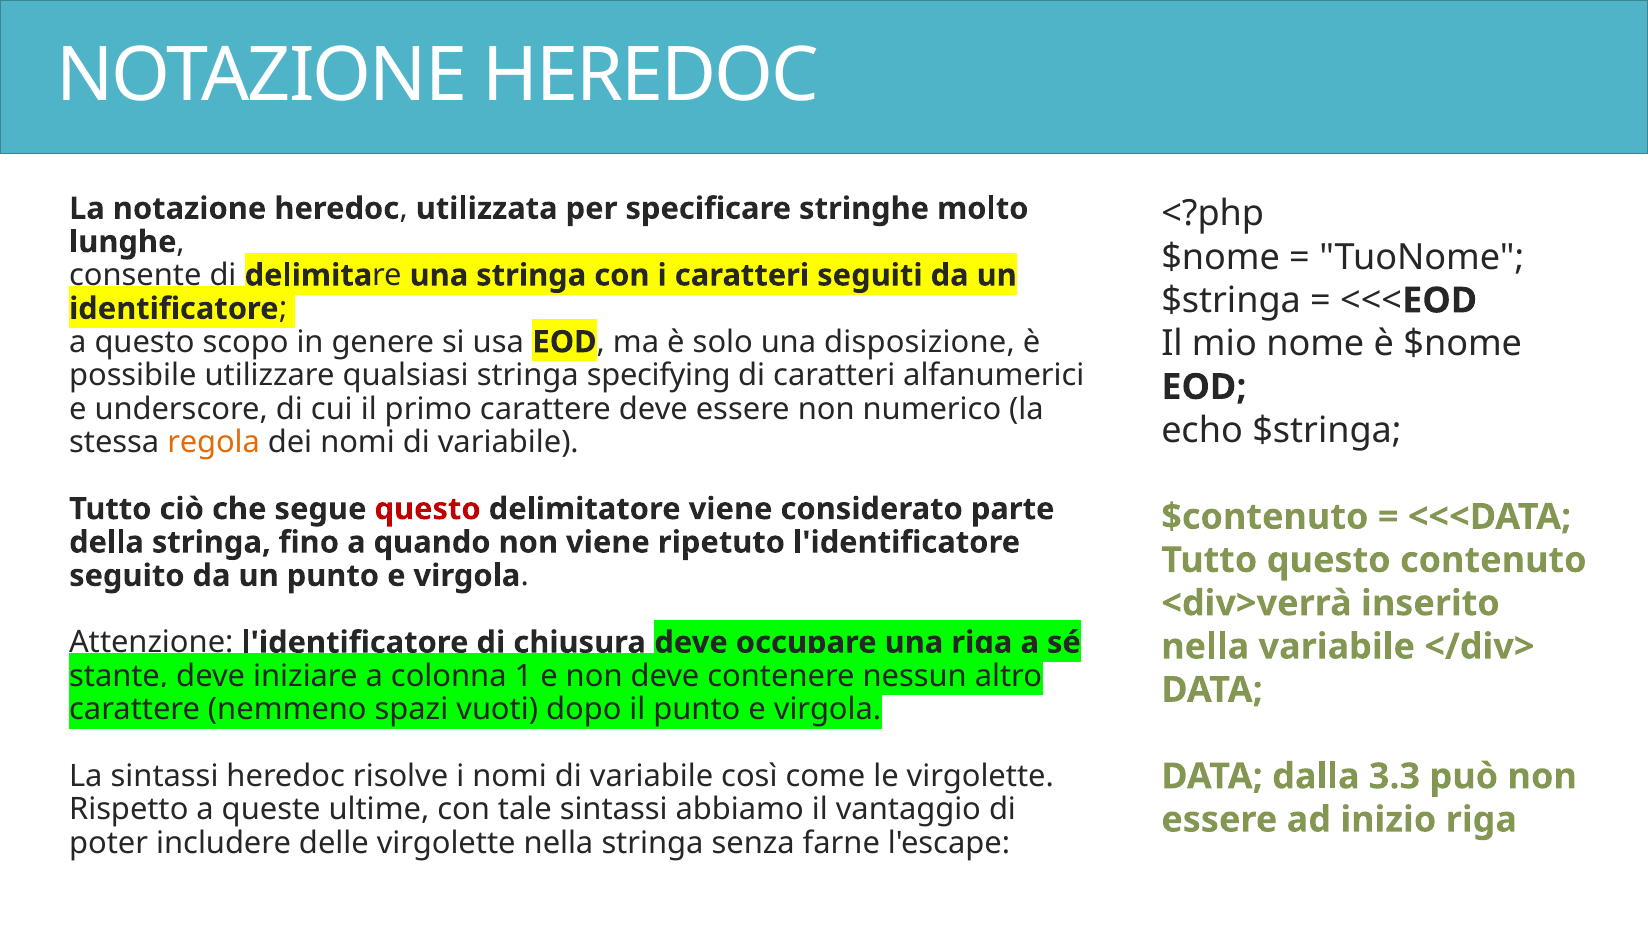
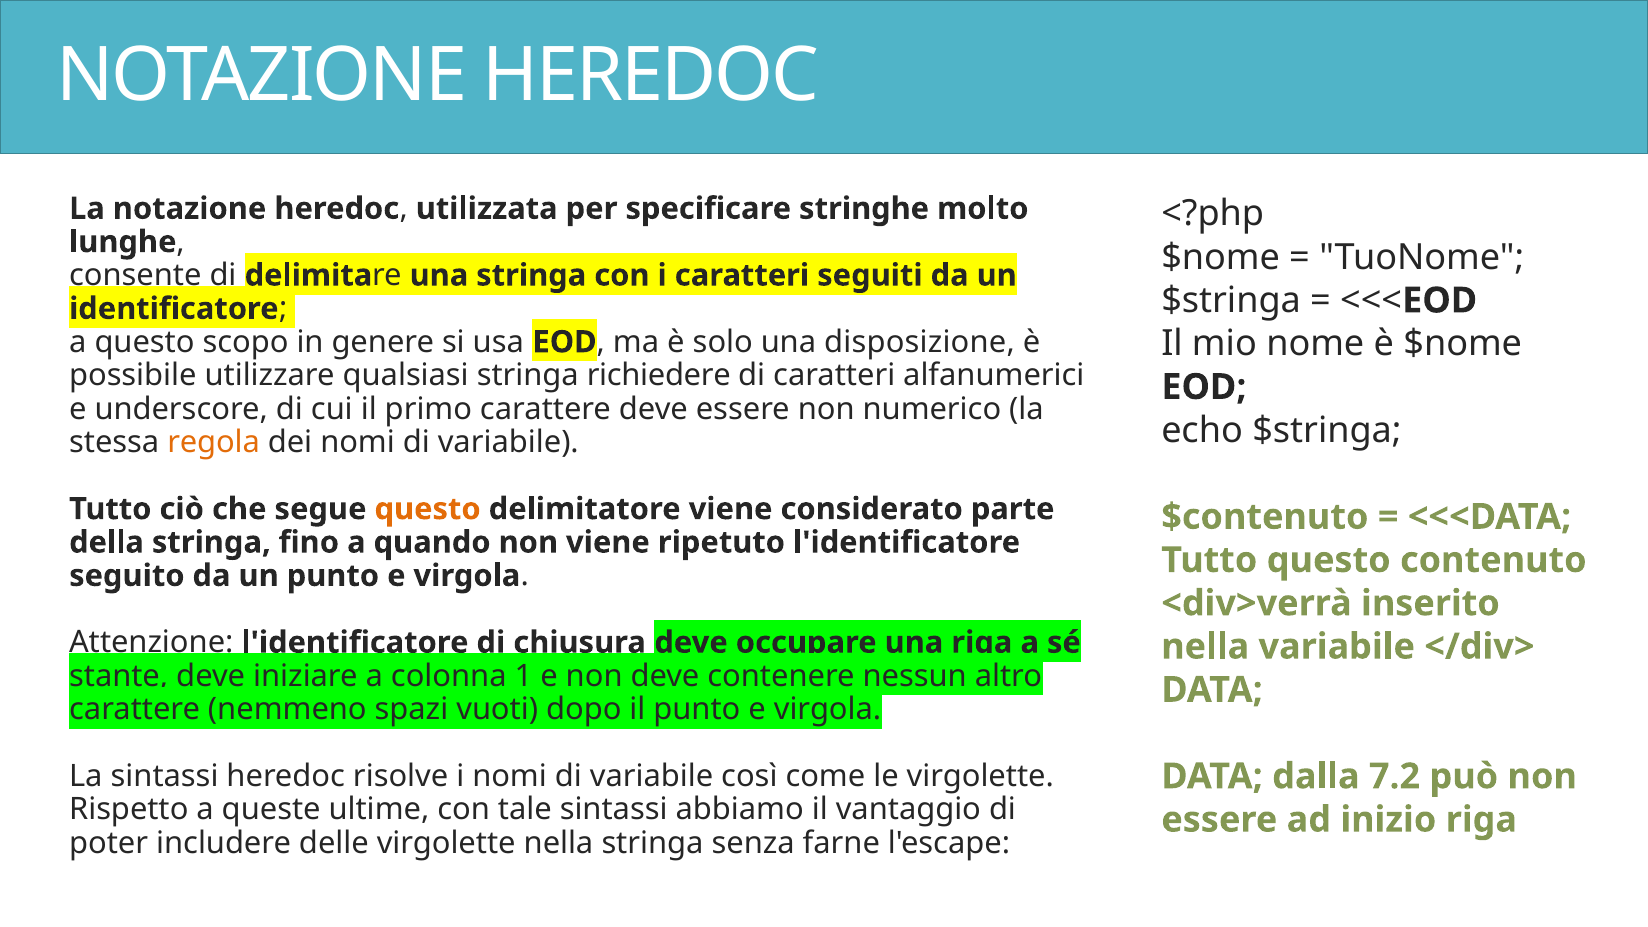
specifying: specifying -> richiedere (659, 375)
questo colour: red -> orange (428, 509)
3.3: 3.3 -> 7.2 (1395, 776)
